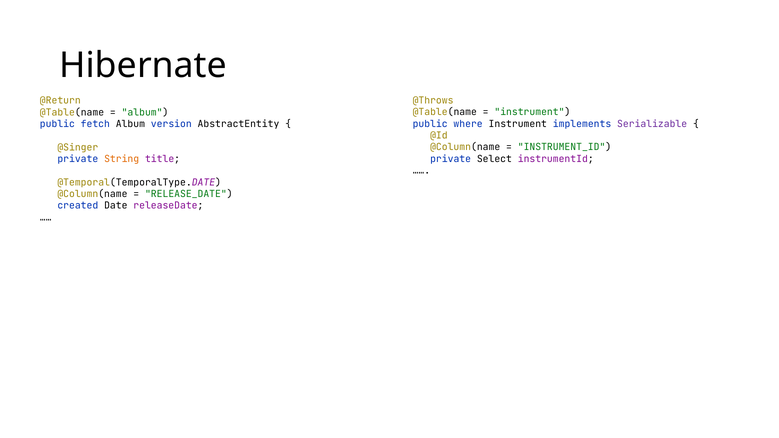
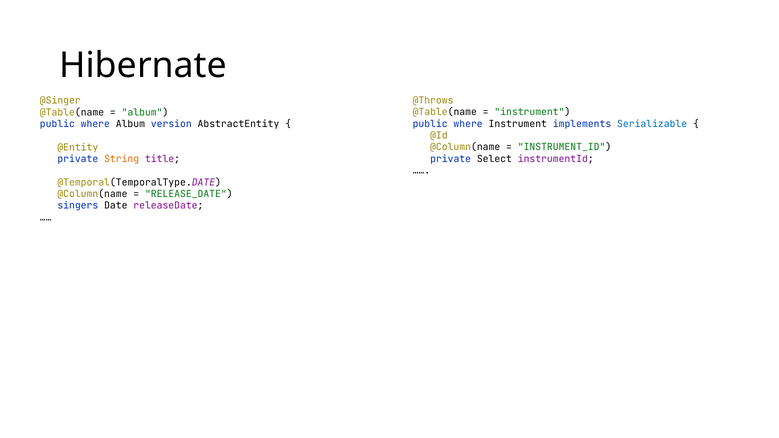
@Return: @Return -> @Singer (60, 101)
Serializable colour: purple -> blue (652, 124)
fetch: fetch -> where (95, 124)
@Singer: @Singer -> @Entity (78, 147)
created: created -> singers (78, 206)
